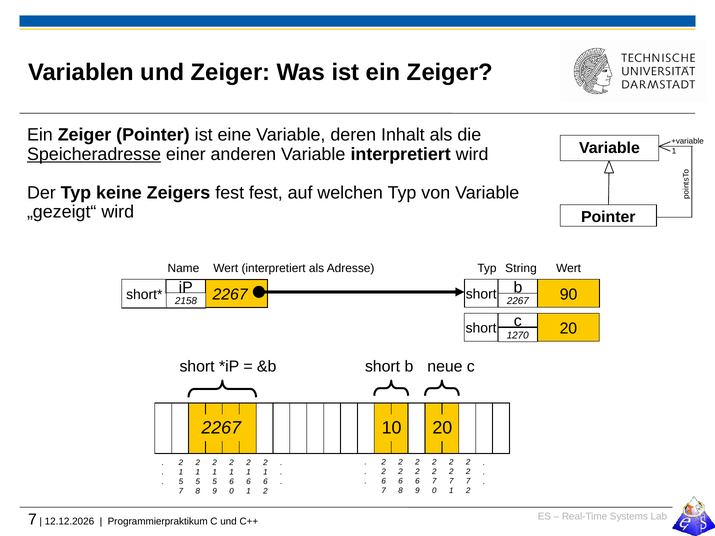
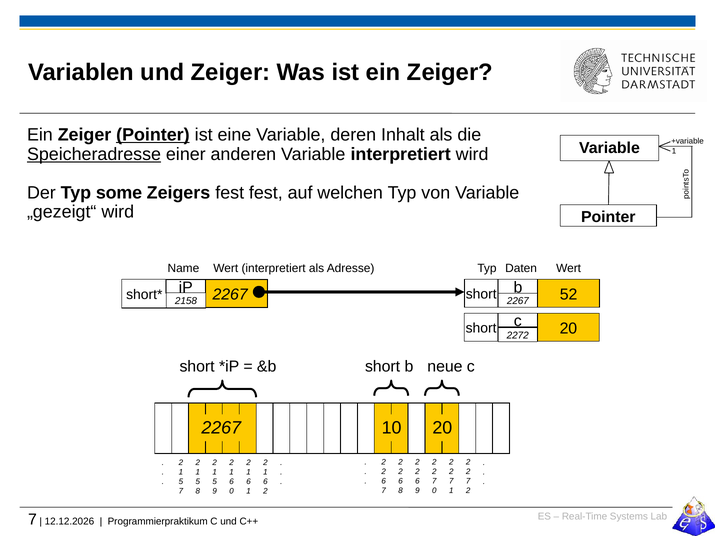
Pointer underline: none -> present (153, 135)
keine: keine -> some (119, 193)
String: String -> Daten (521, 268)
90: 90 -> 52 (569, 294)
1270: 1270 -> 2272 (518, 336)
